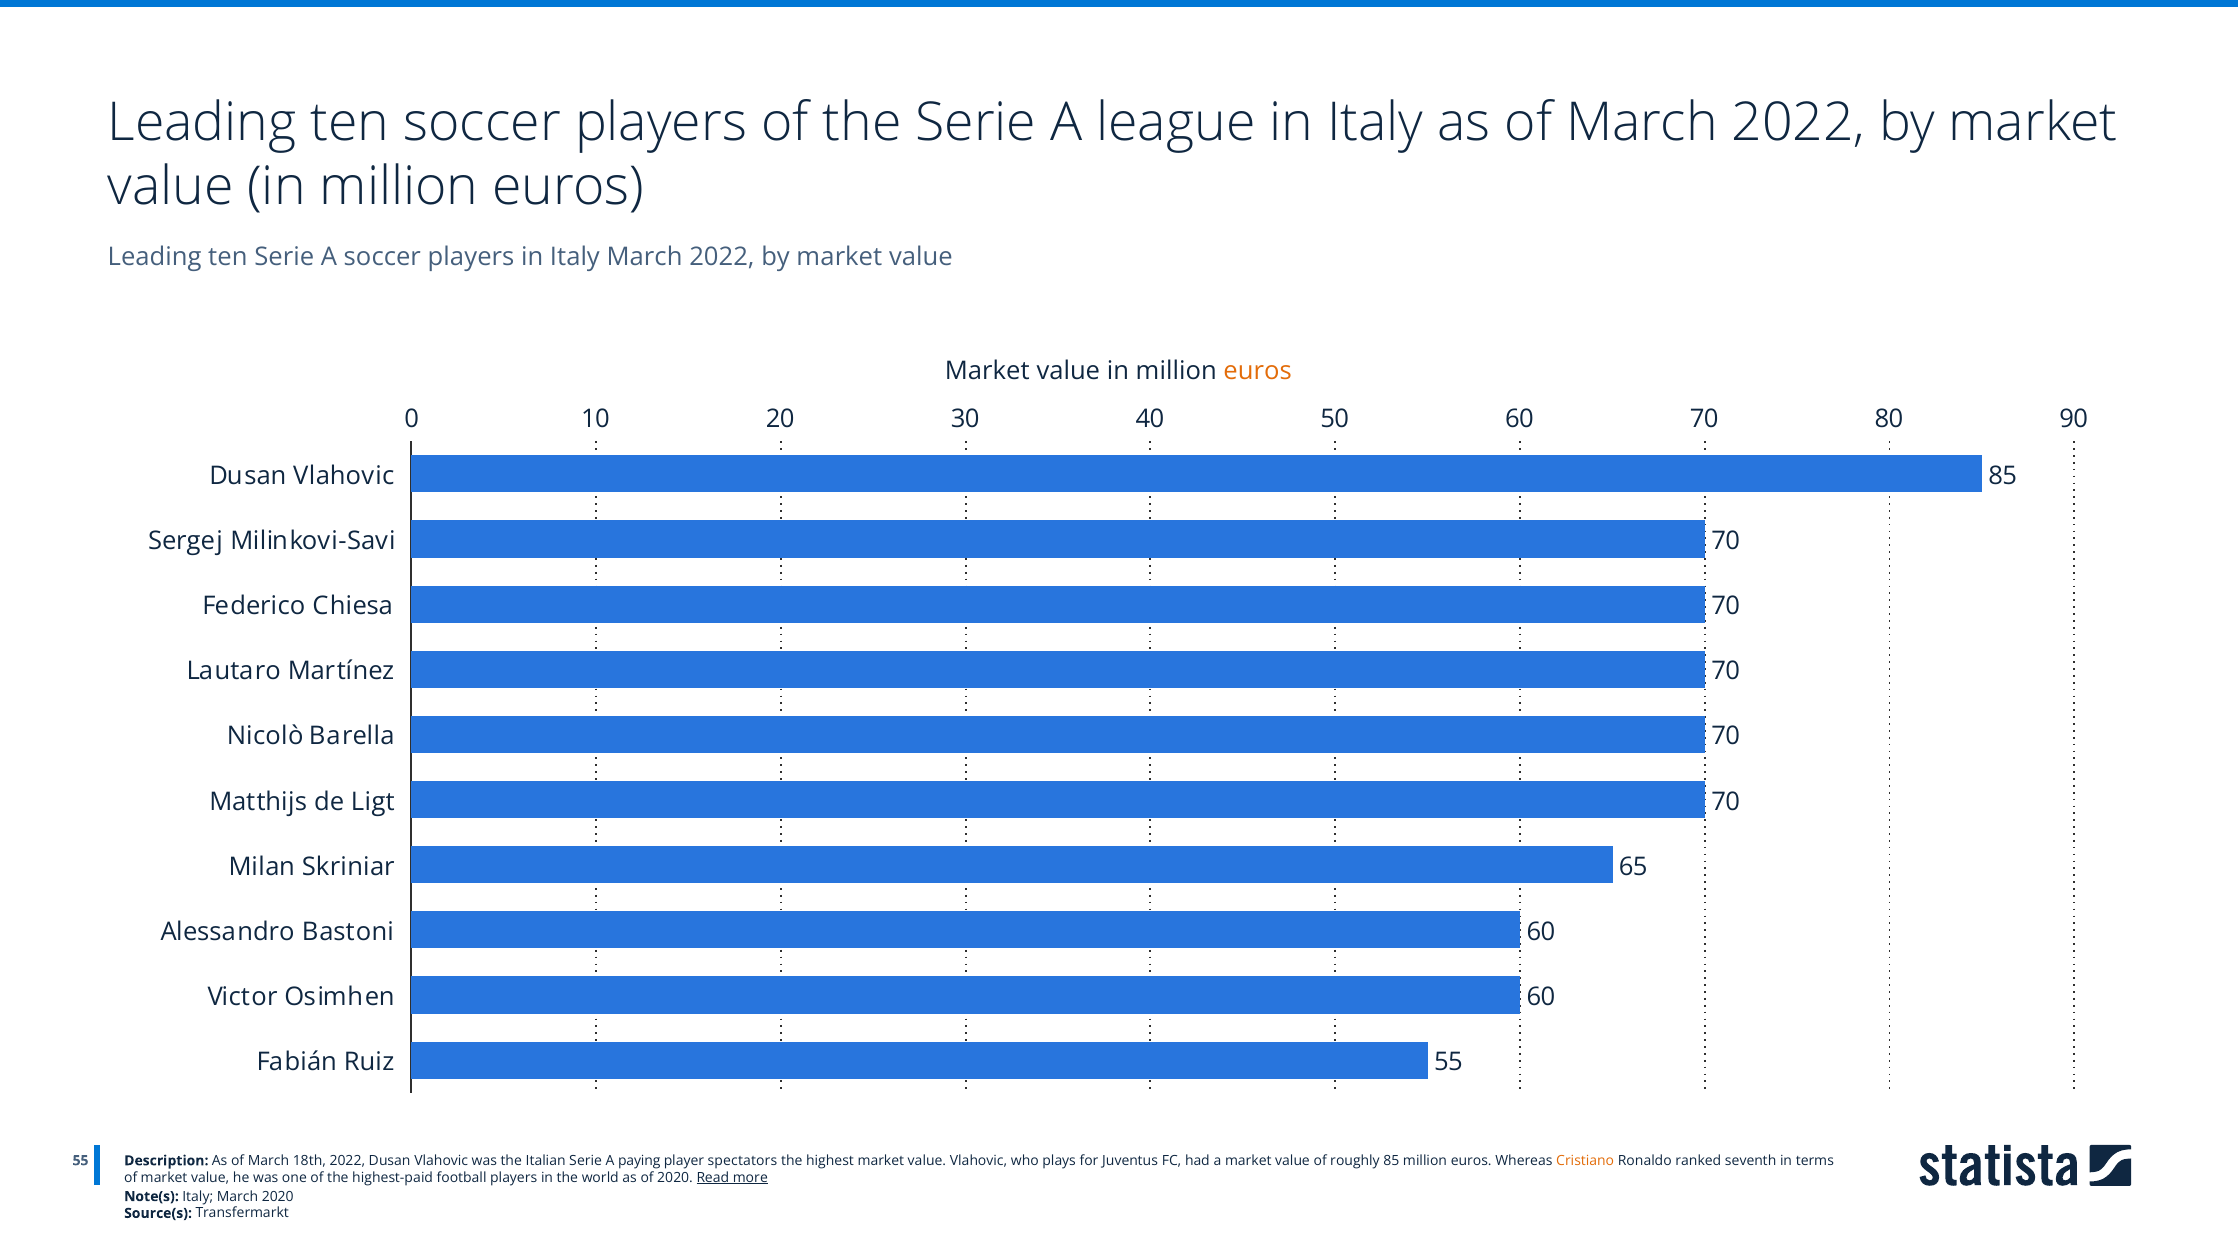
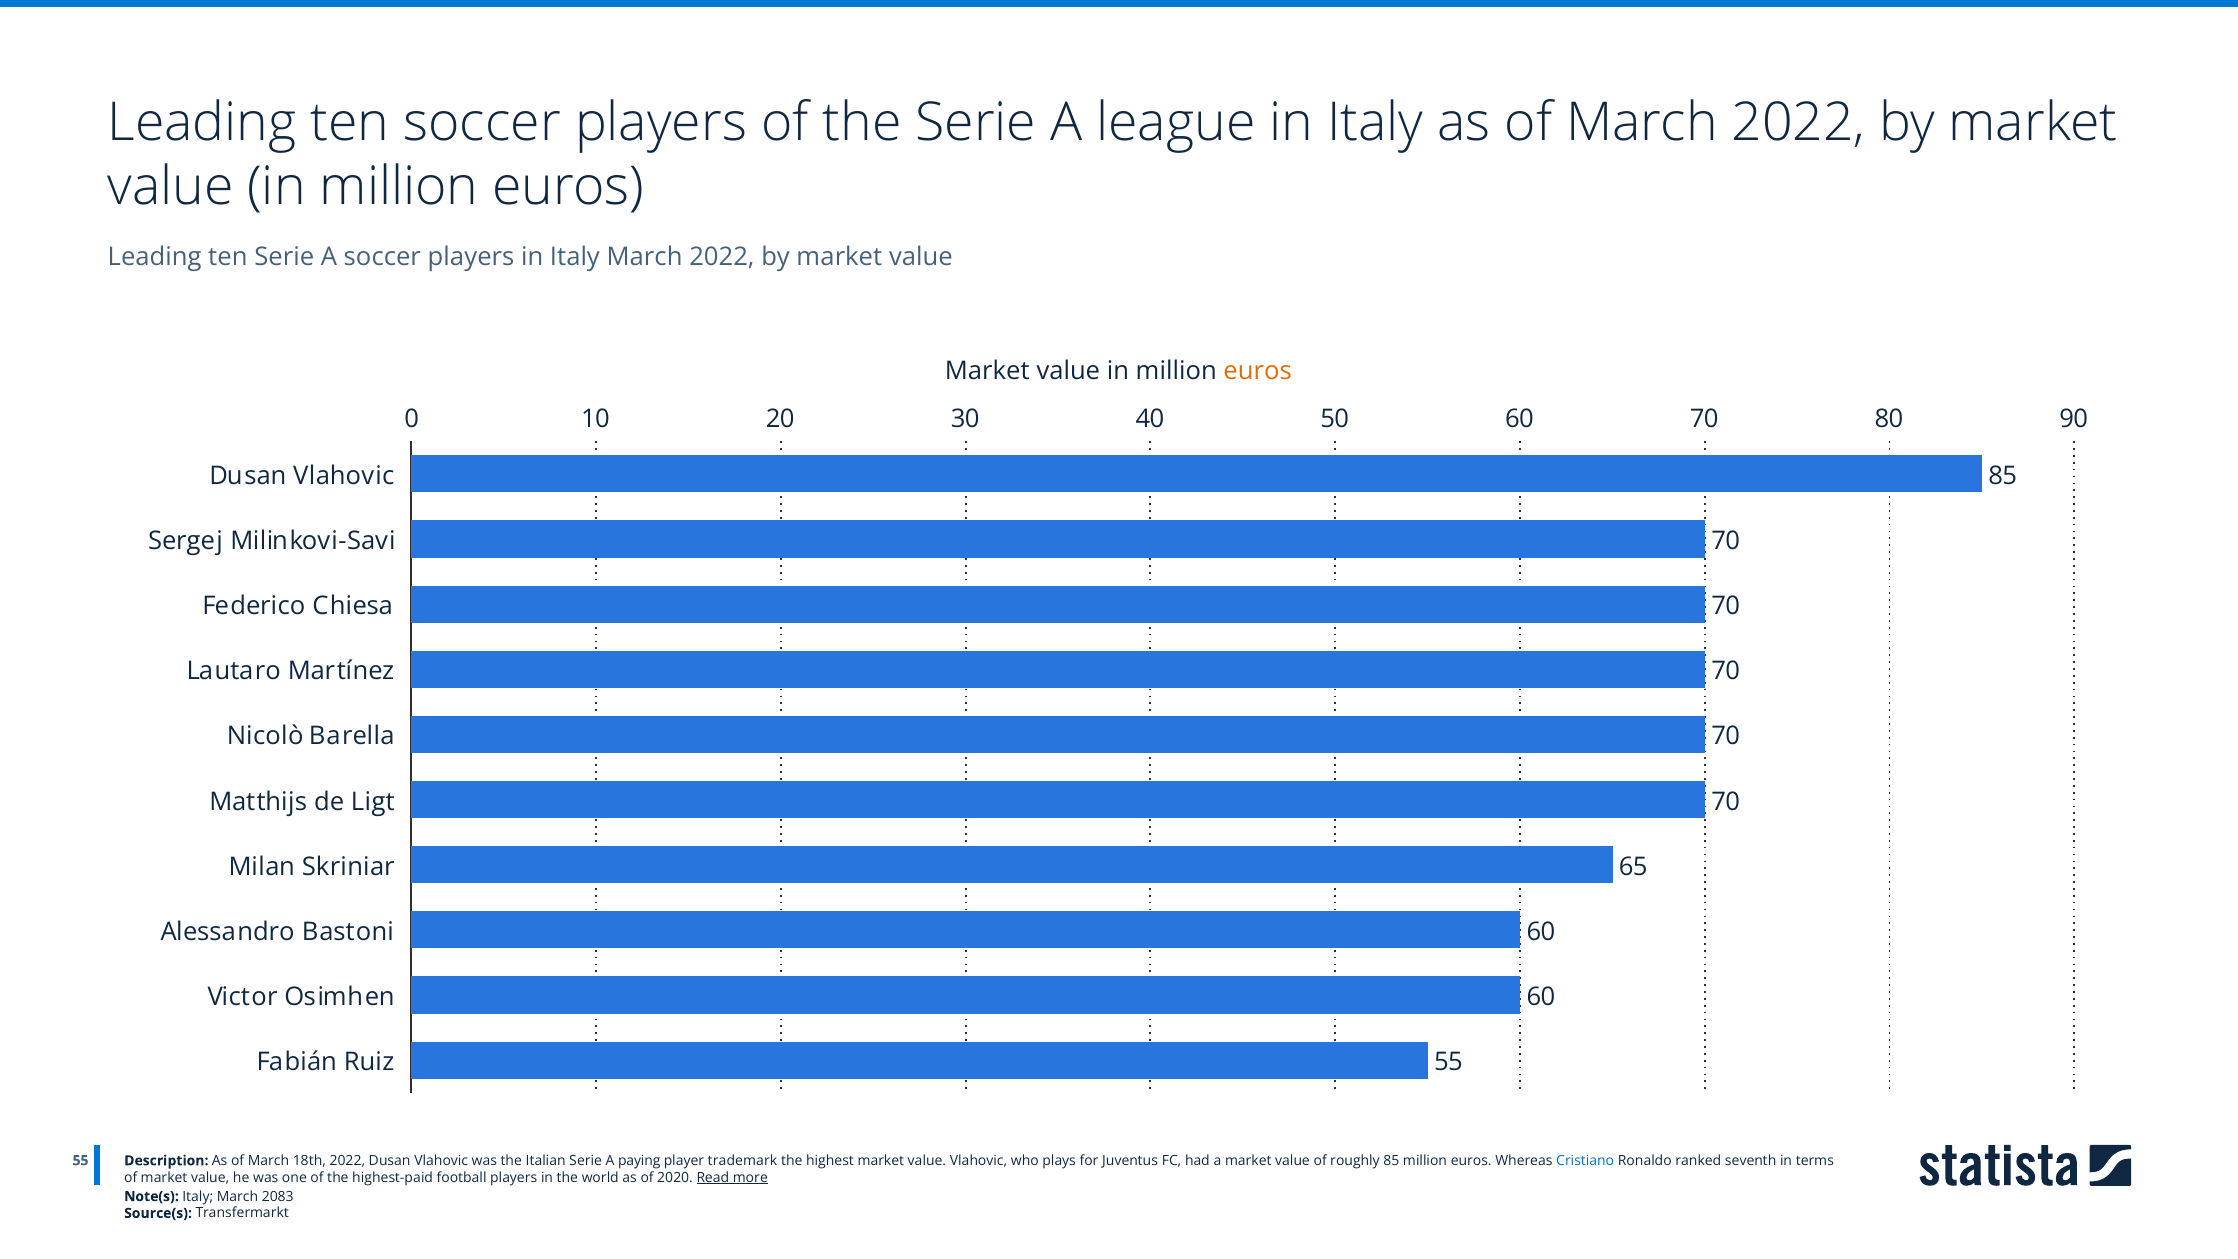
spectators: spectators -> trademark (742, 1161)
Cristiano colour: orange -> blue (1585, 1161)
March 2020: 2020 -> 2083 (278, 1196)
